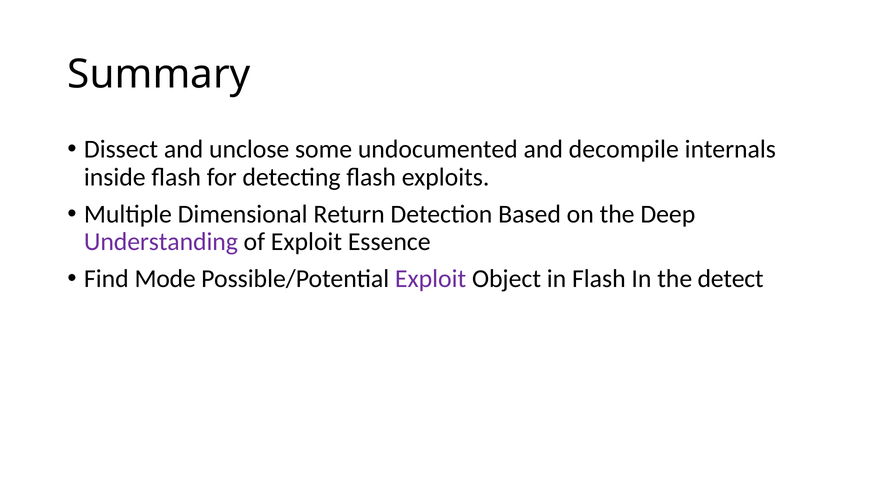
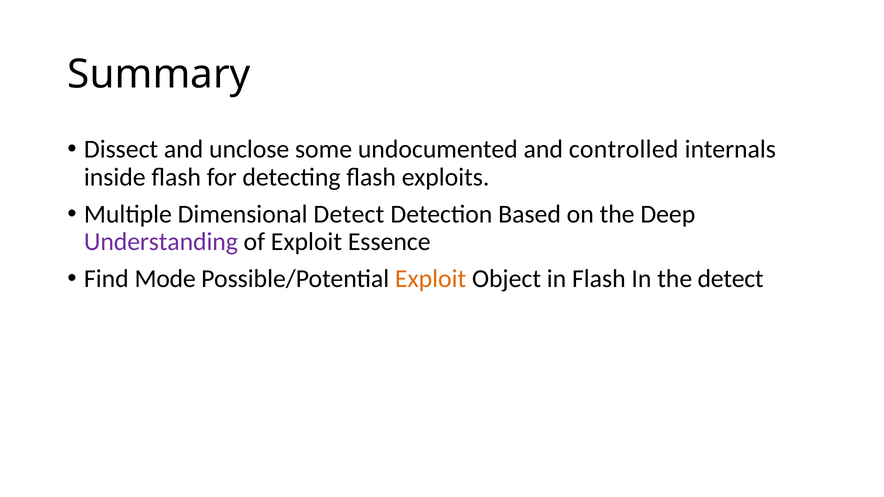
decompile: decompile -> controlled (624, 149)
Dimensional Return: Return -> Detect (349, 214)
Exploit colour: purple -> orange (431, 279)
